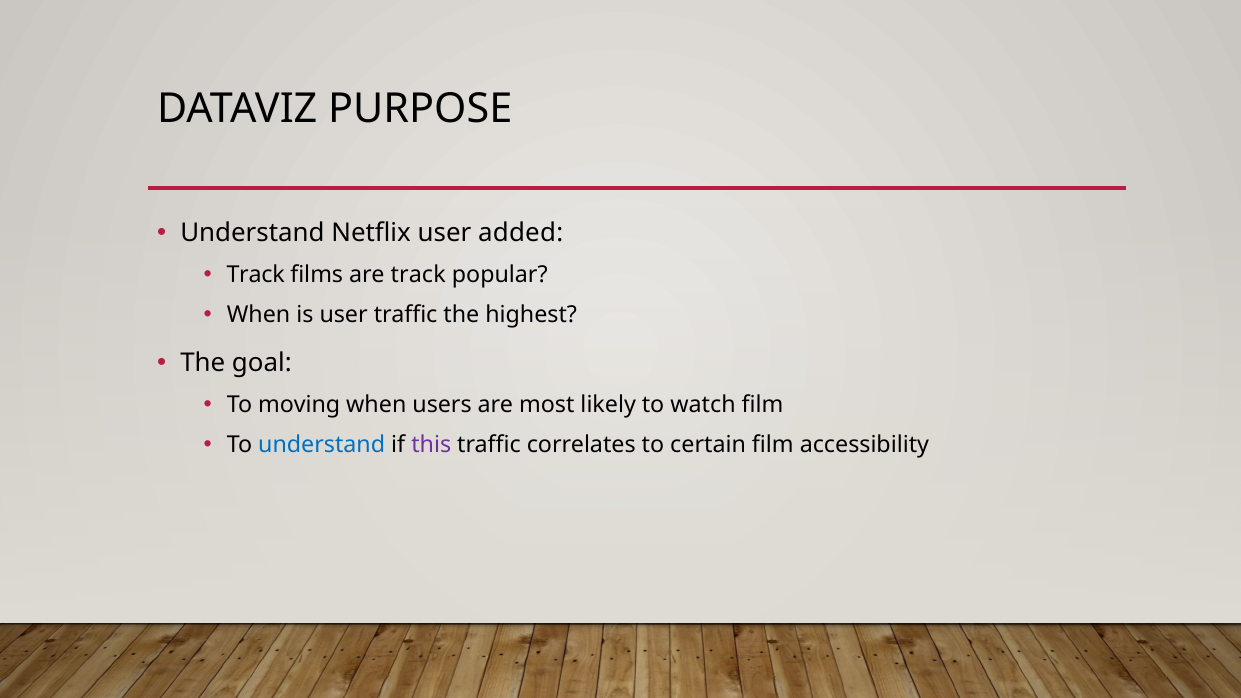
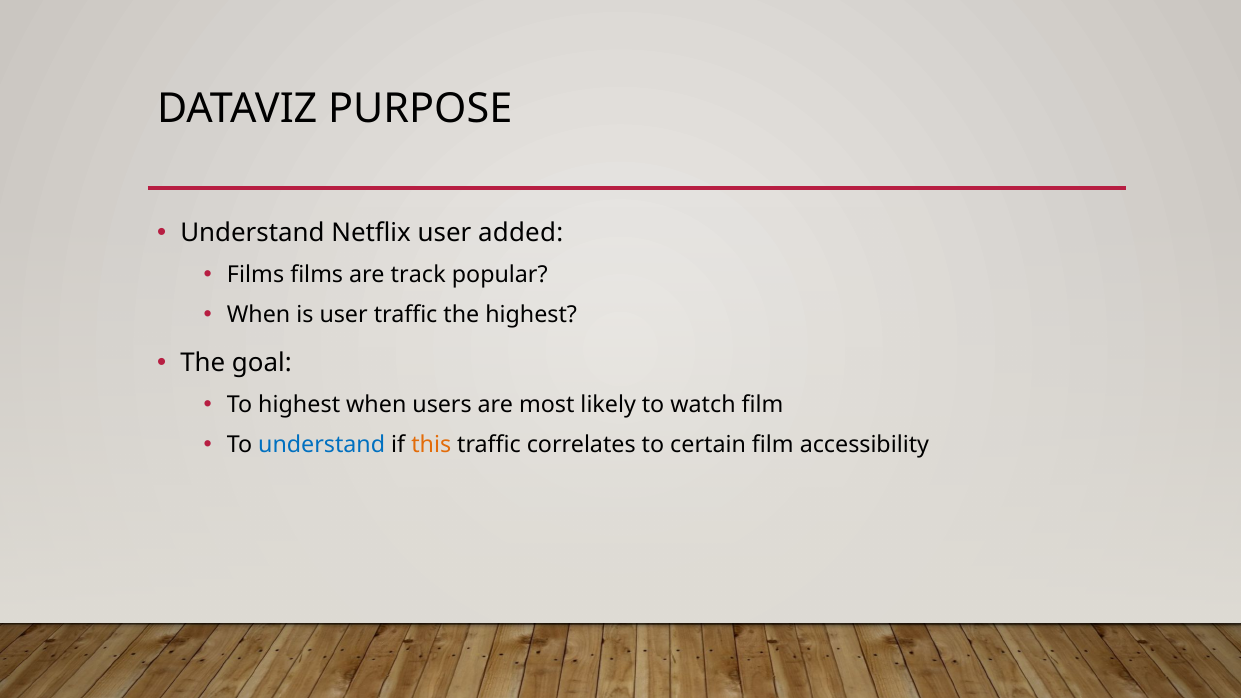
Track: Track -> Films (256, 275)
To moving: moving -> highest (299, 405)
this colour: purple -> orange (431, 445)
